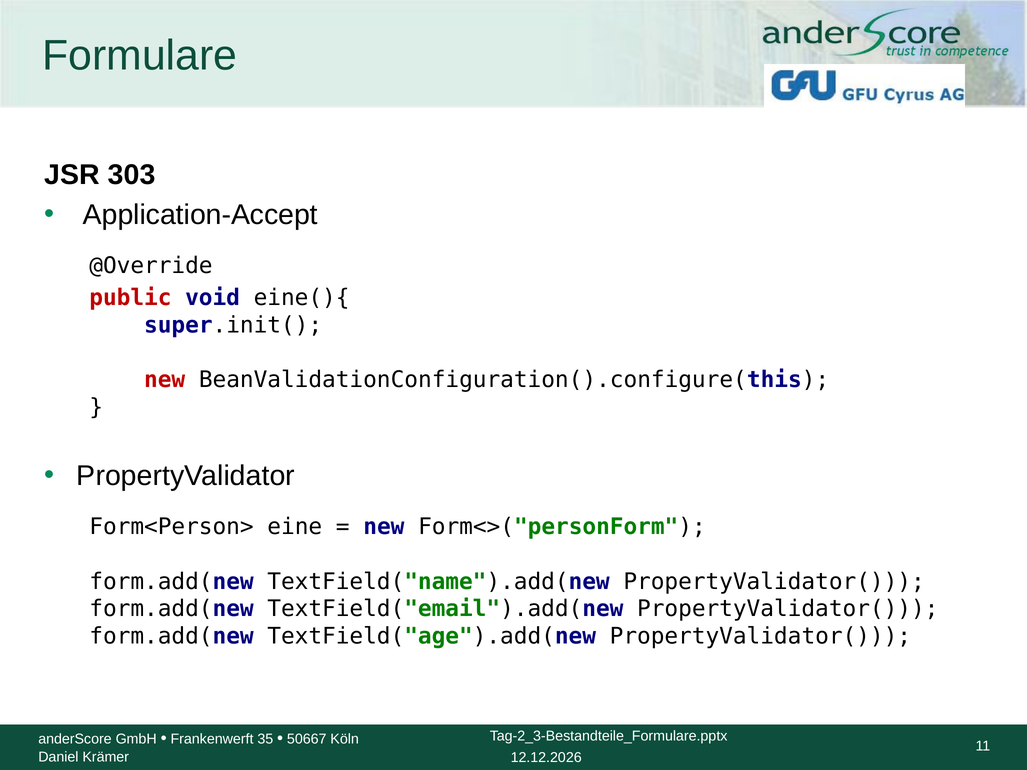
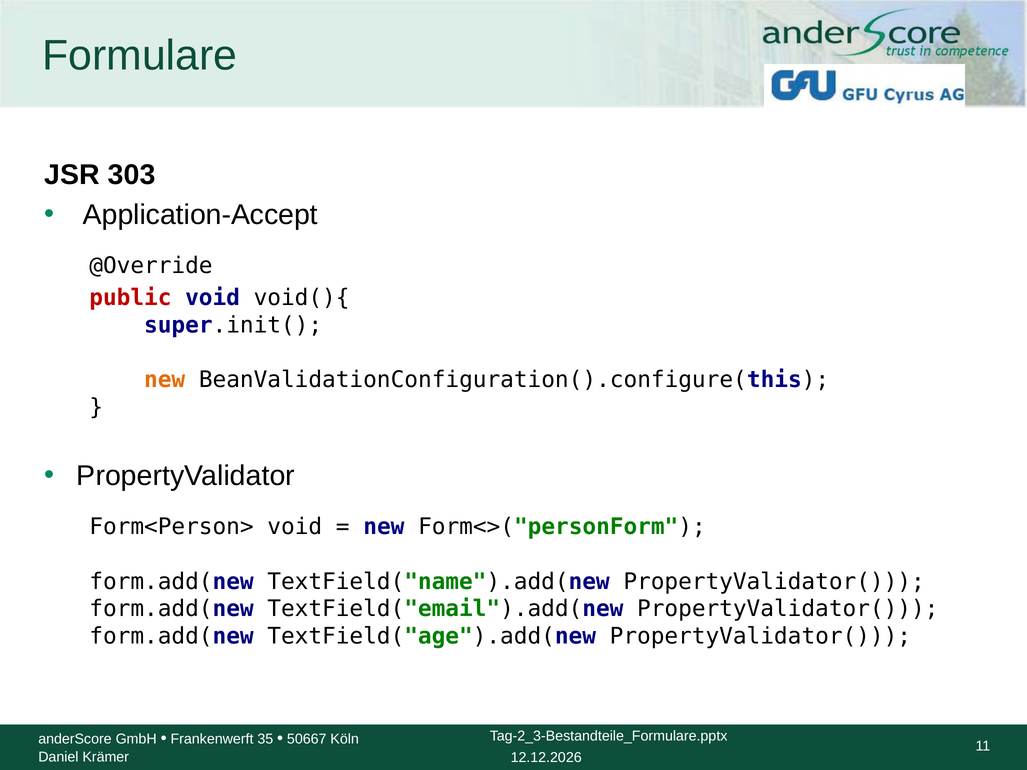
eine(){: eine(){ -> void(){ (302, 298)
new colour: red -> orange (165, 380)
Form<Person> eine: eine -> void (295, 527)
